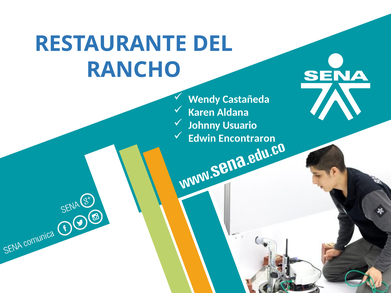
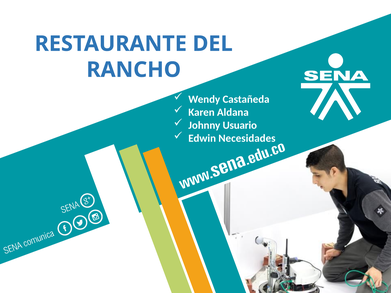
Encontraron: Encontraron -> Necesidades (247, 138)
